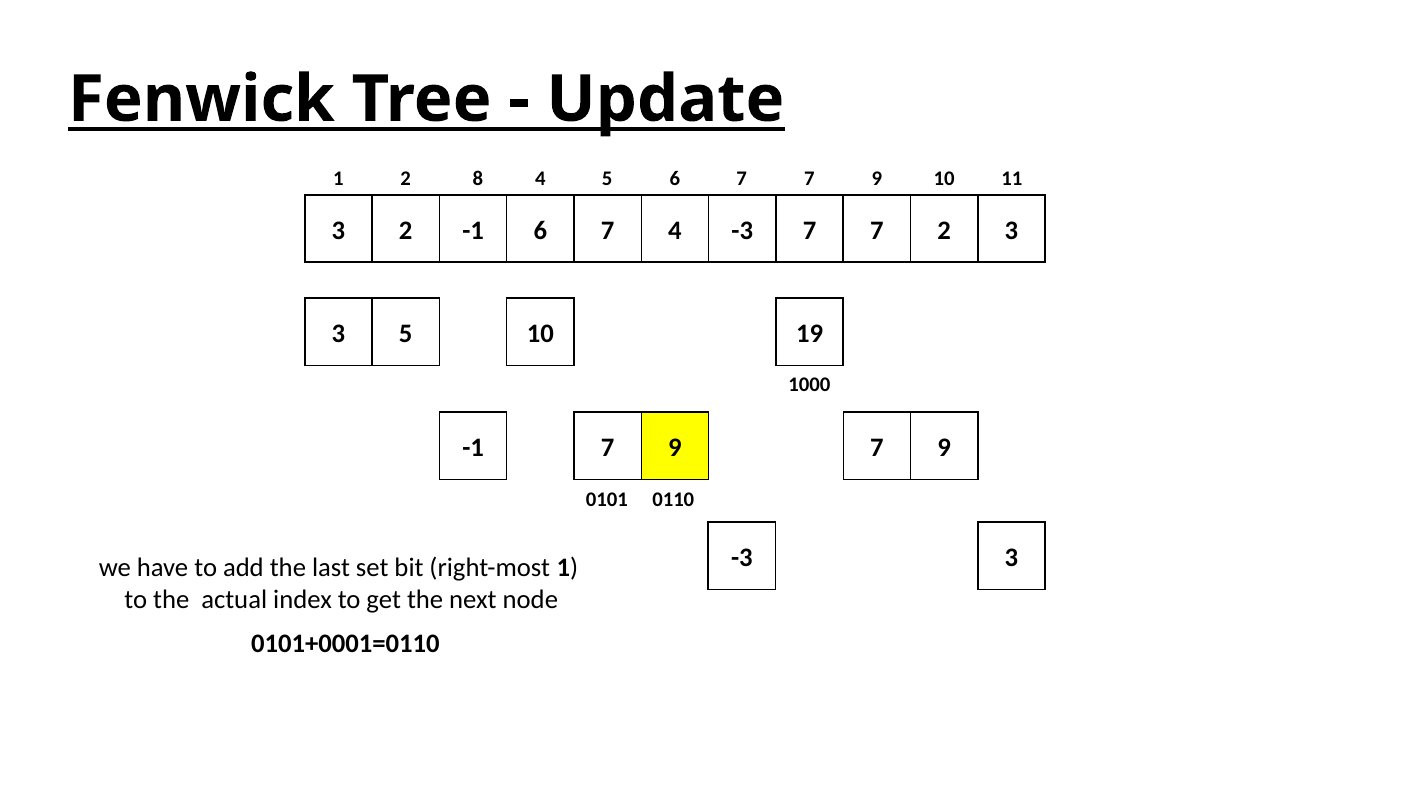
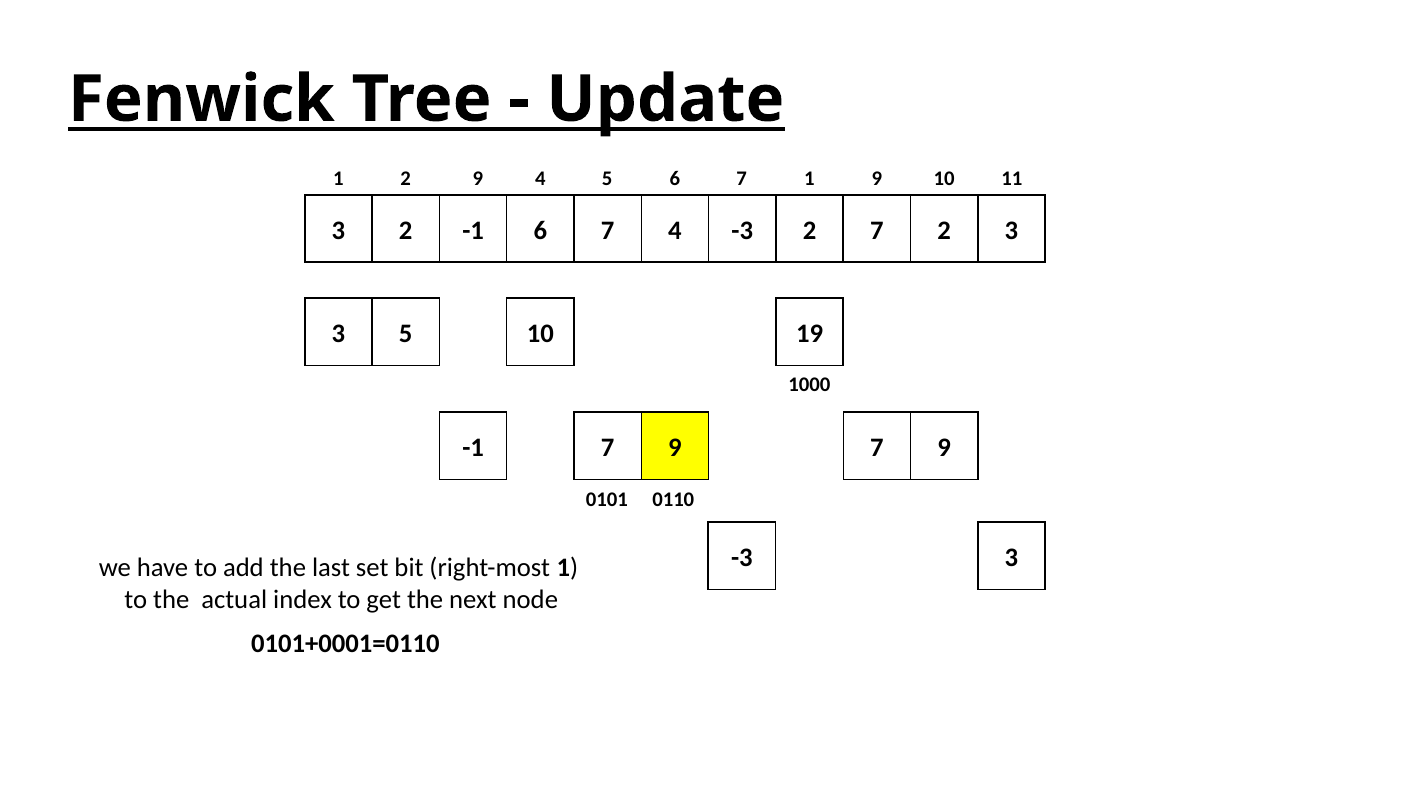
2 8: 8 -> 9 (478, 178)
6 7 7: 7 -> 1 (809, 178)
-3 7: 7 -> 2 (810, 231)
